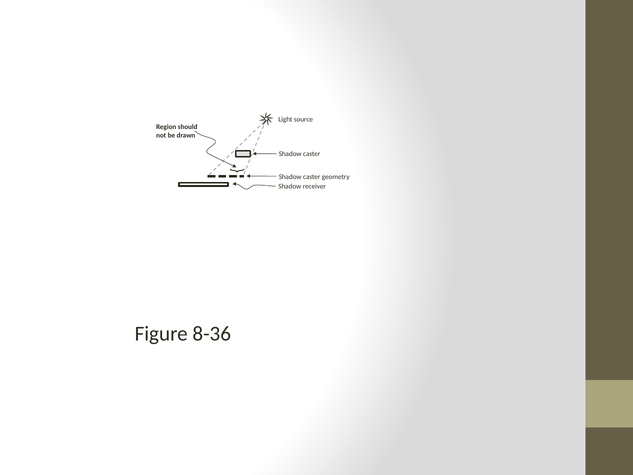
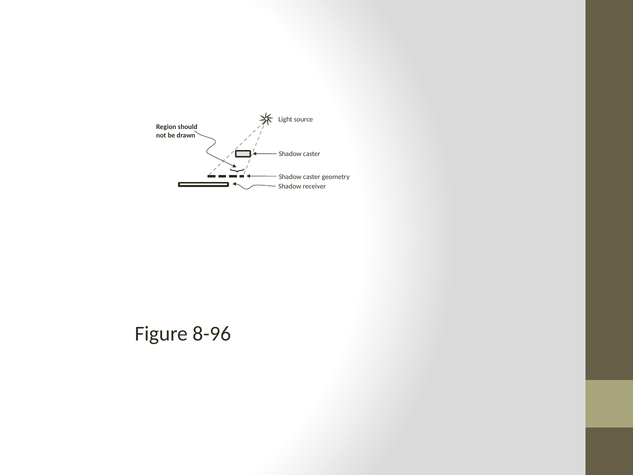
8-36: 8-36 -> 8-96 (212, 334)
